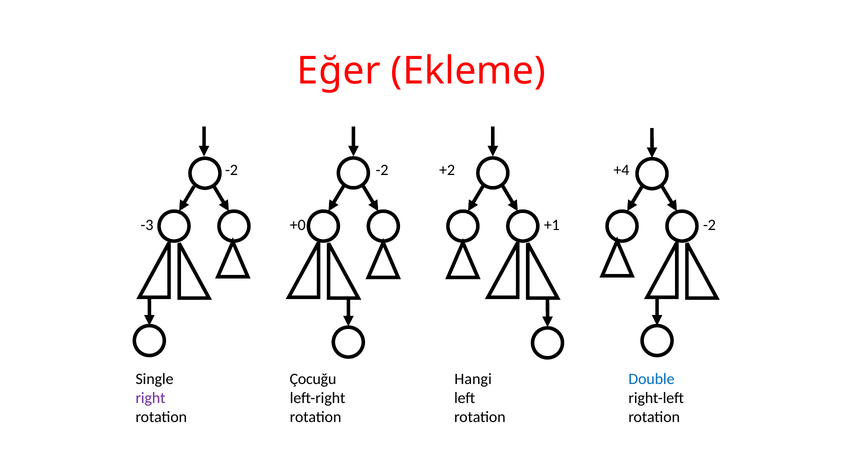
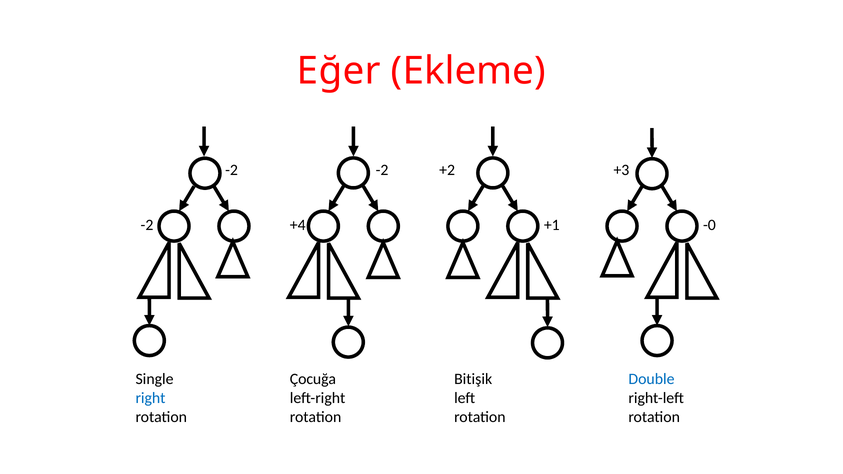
+4: +4 -> +3 (621, 170)
-3: -3 -> -2 (147, 225)
+0: +0 -> +4 (298, 225)
-2: -2 -> -0 (709, 225)
Çocuğu: Çocuğu -> Çocuğa (313, 379)
Hangi: Hangi -> Bitişik (473, 379)
right colour: purple -> blue (151, 398)
